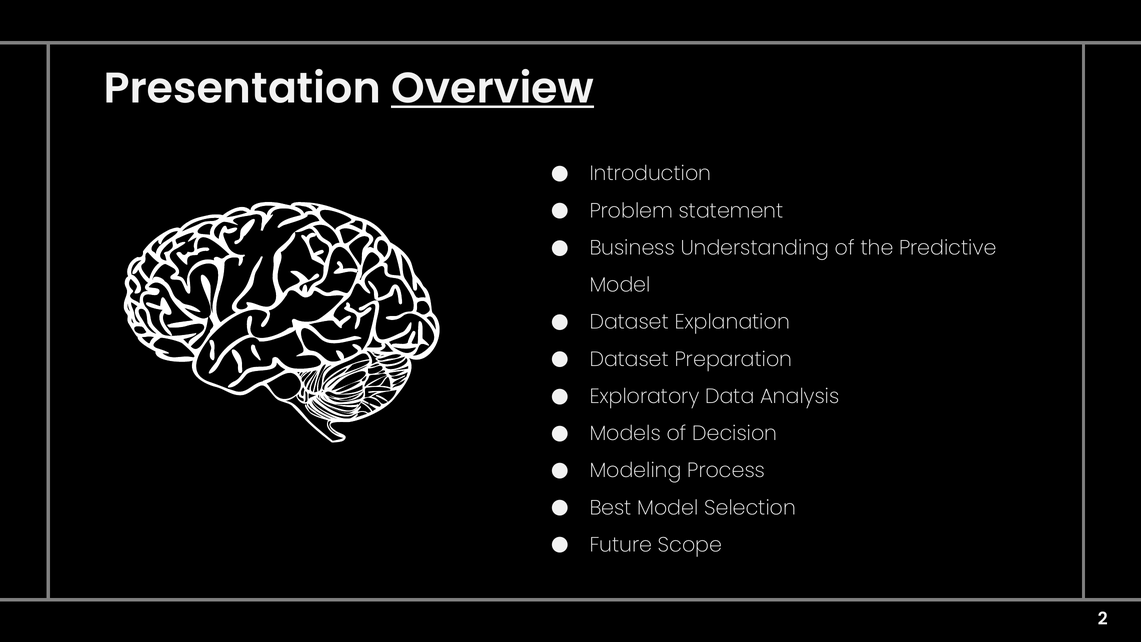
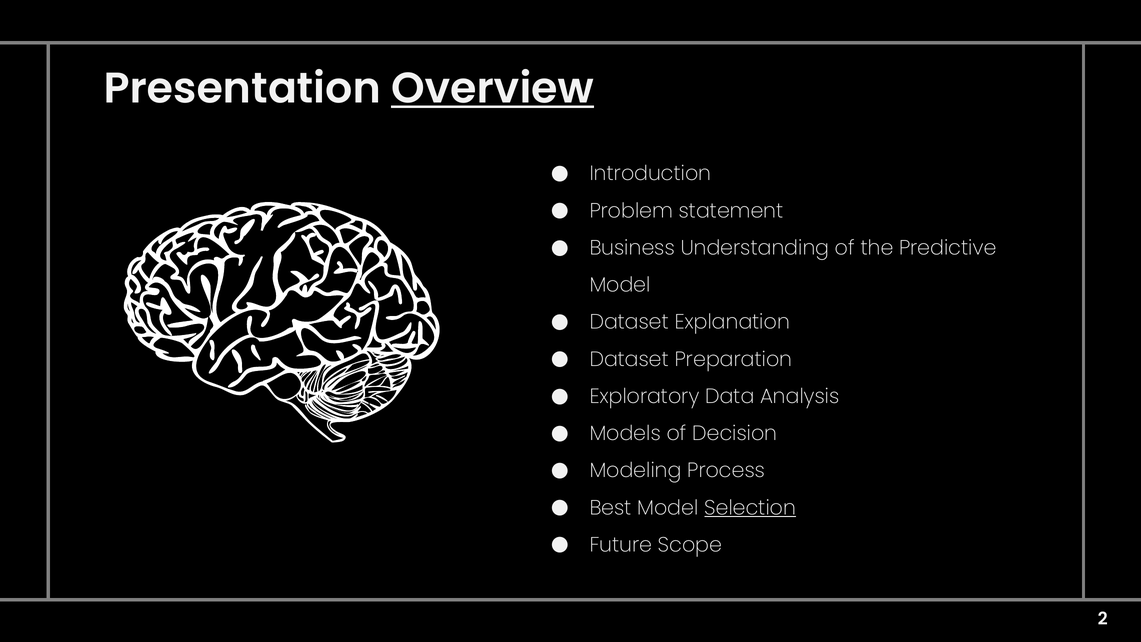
Selection underline: none -> present (750, 508)
